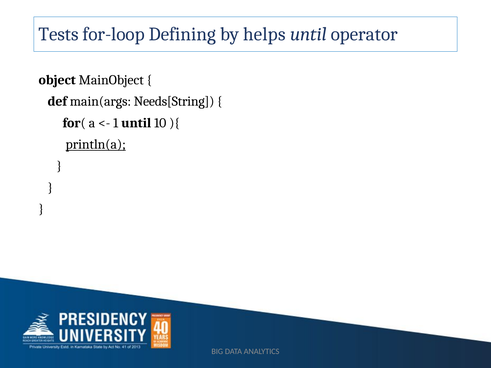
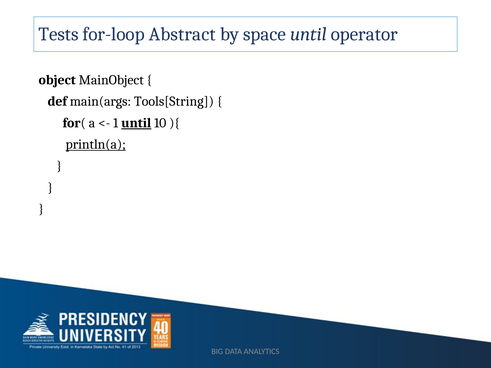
Defining: Defining -> Abstract (182, 34)
helps: helps -> space (265, 34)
Needs[String: Needs[String -> Tools[String (174, 101)
until underline: none -> present (136, 123)
